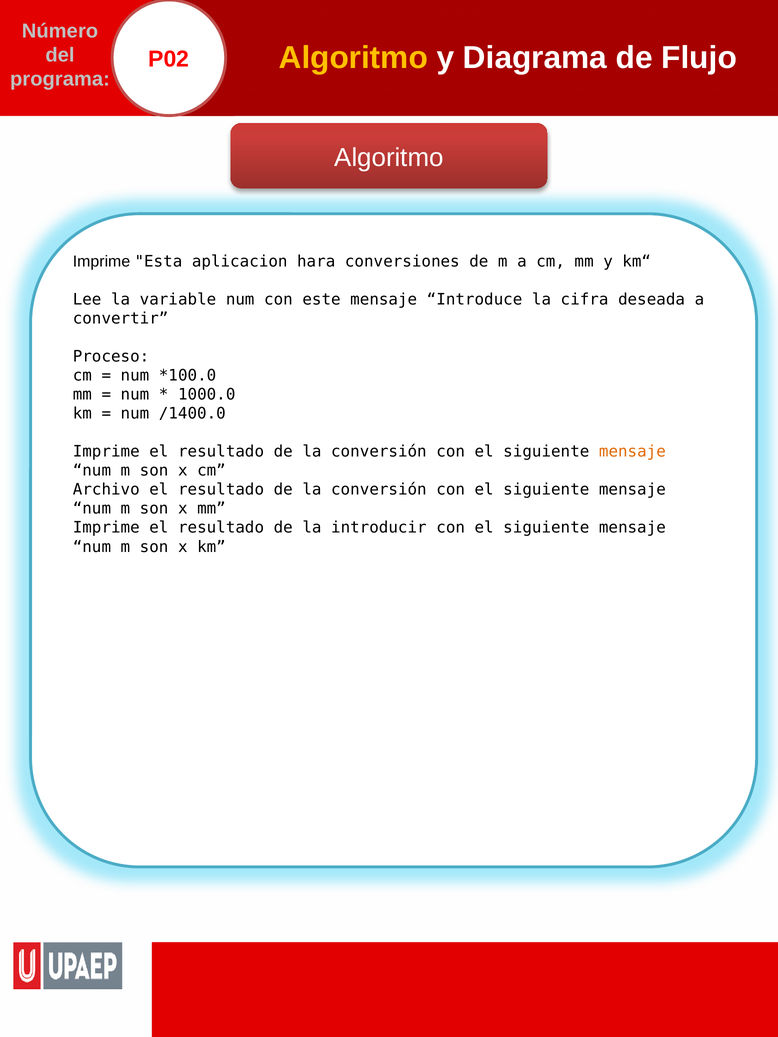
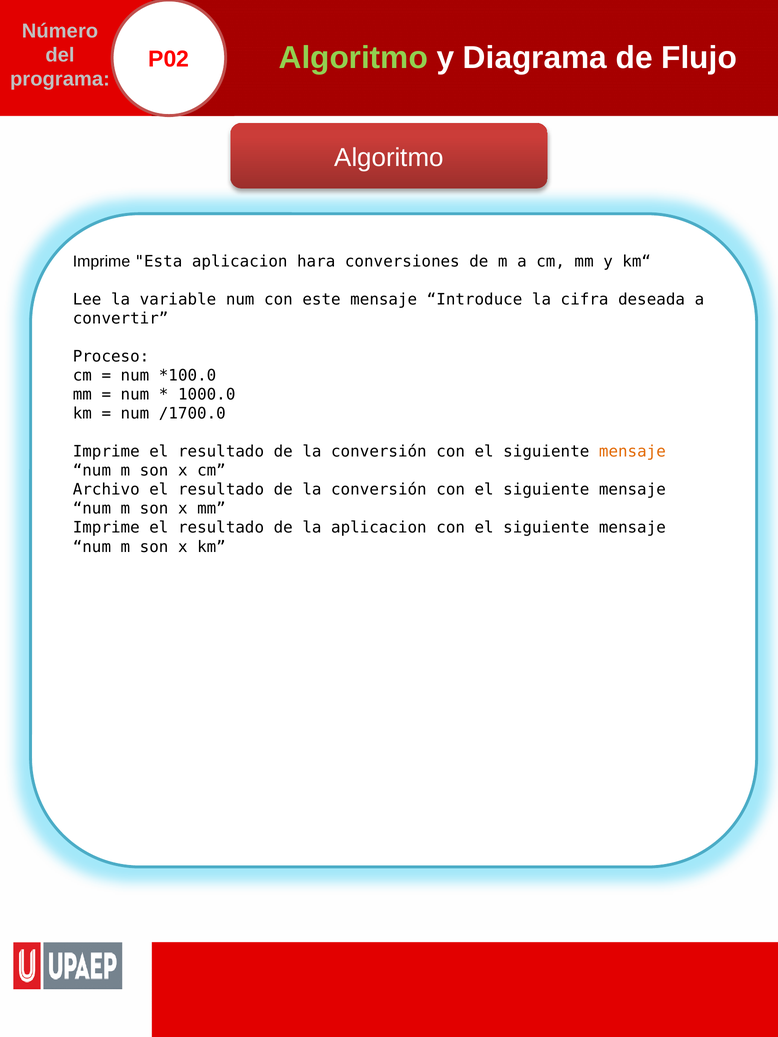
Algoritmo colour: yellow -> light green (353, 58)
/1400.0: /1400.0 -> /1700.0 (192, 414)
la introducir: introducir -> aplicacion (379, 528)
